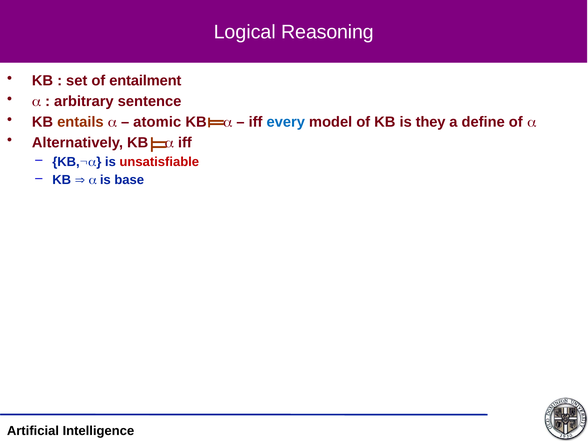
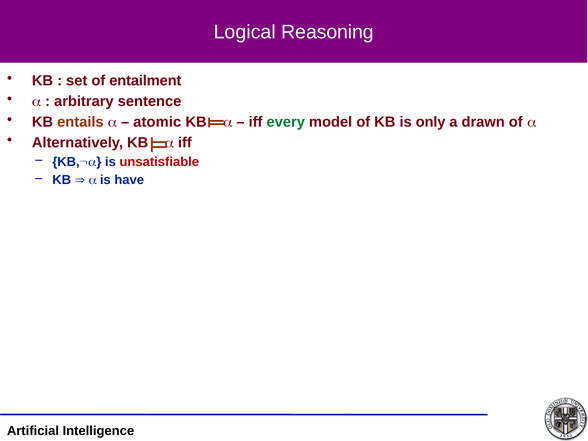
every colour: blue -> green (286, 122)
they: they -> only (431, 122)
define: define -> drawn (483, 122)
base: base -> have (129, 180)
